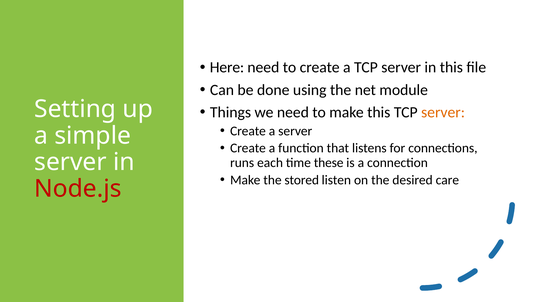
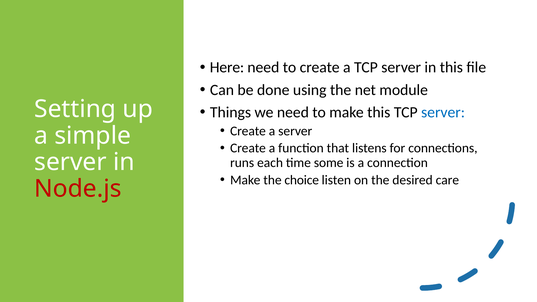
server colour: orange -> blue (443, 112)
these: these -> some (329, 163)
stored: stored -> choice (302, 180)
